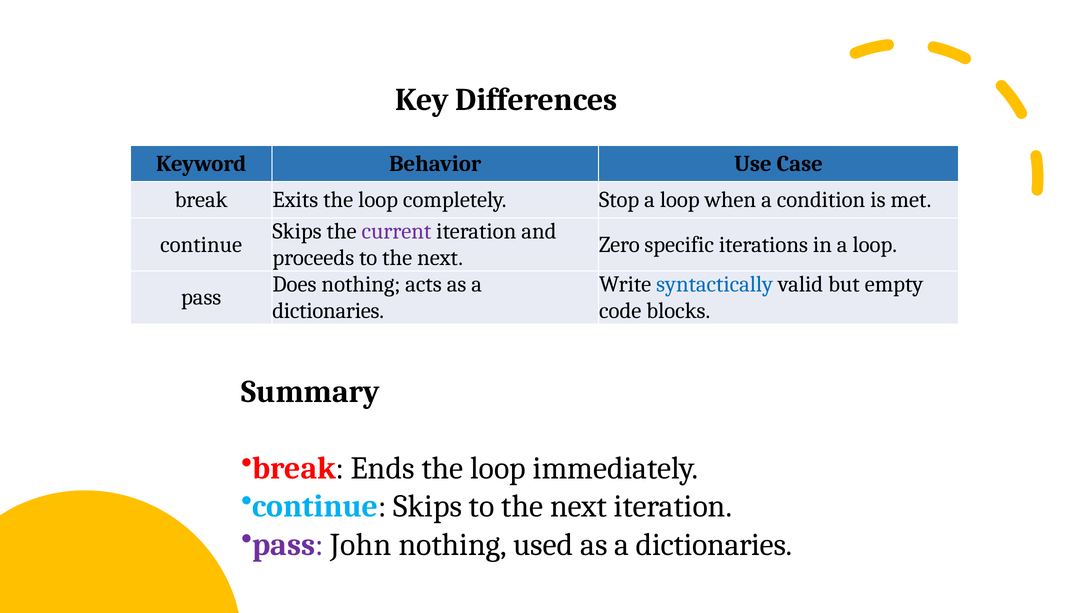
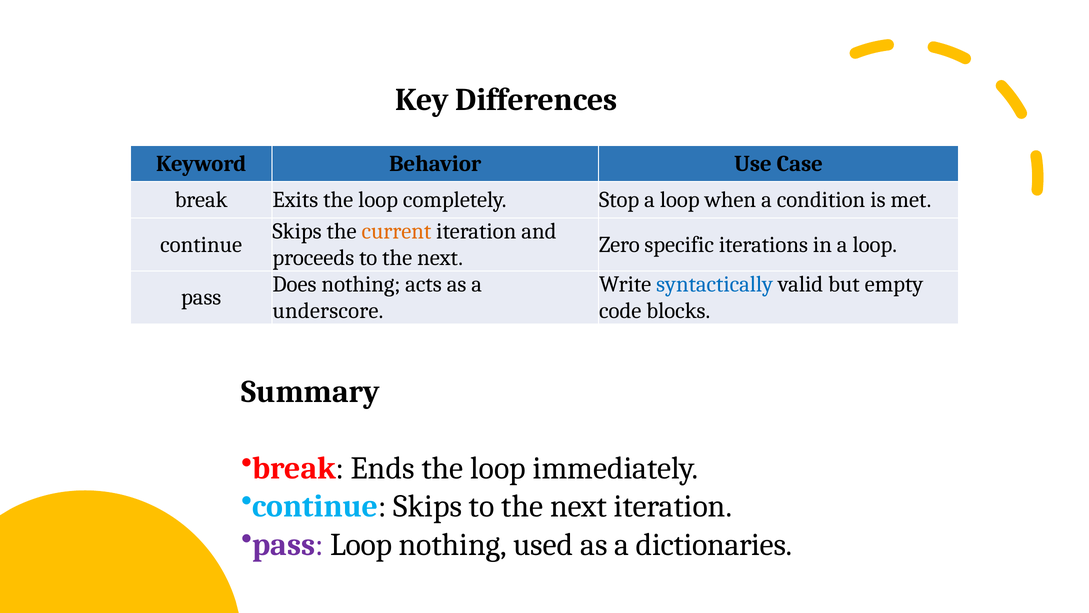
current colour: purple -> orange (396, 231)
dictionaries: dictionaries -> underscore (328, 310)
pass John: John -> Loop (361, 544)
